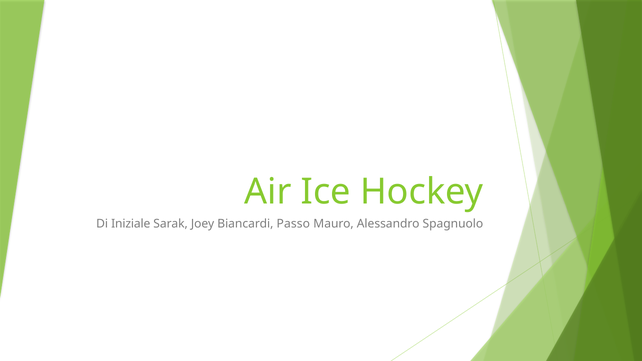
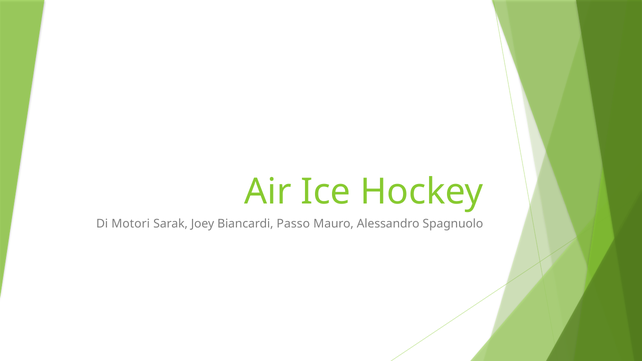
Iniziale: Iniziale -> Motori (131, 224)
